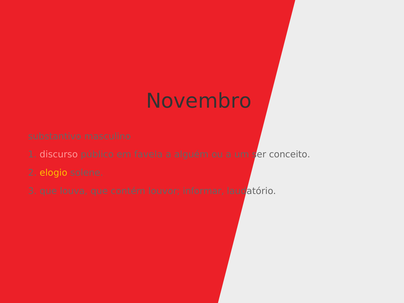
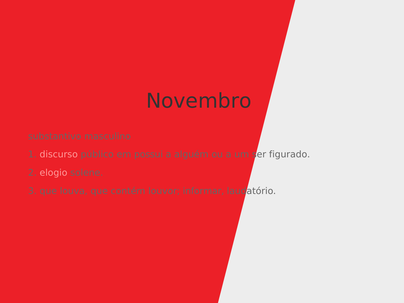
favela: favela -> possui (149, 155)
conceito: conceito -> figurado (290, 155)
elogio colour: yellow -> pink (54, 173)
